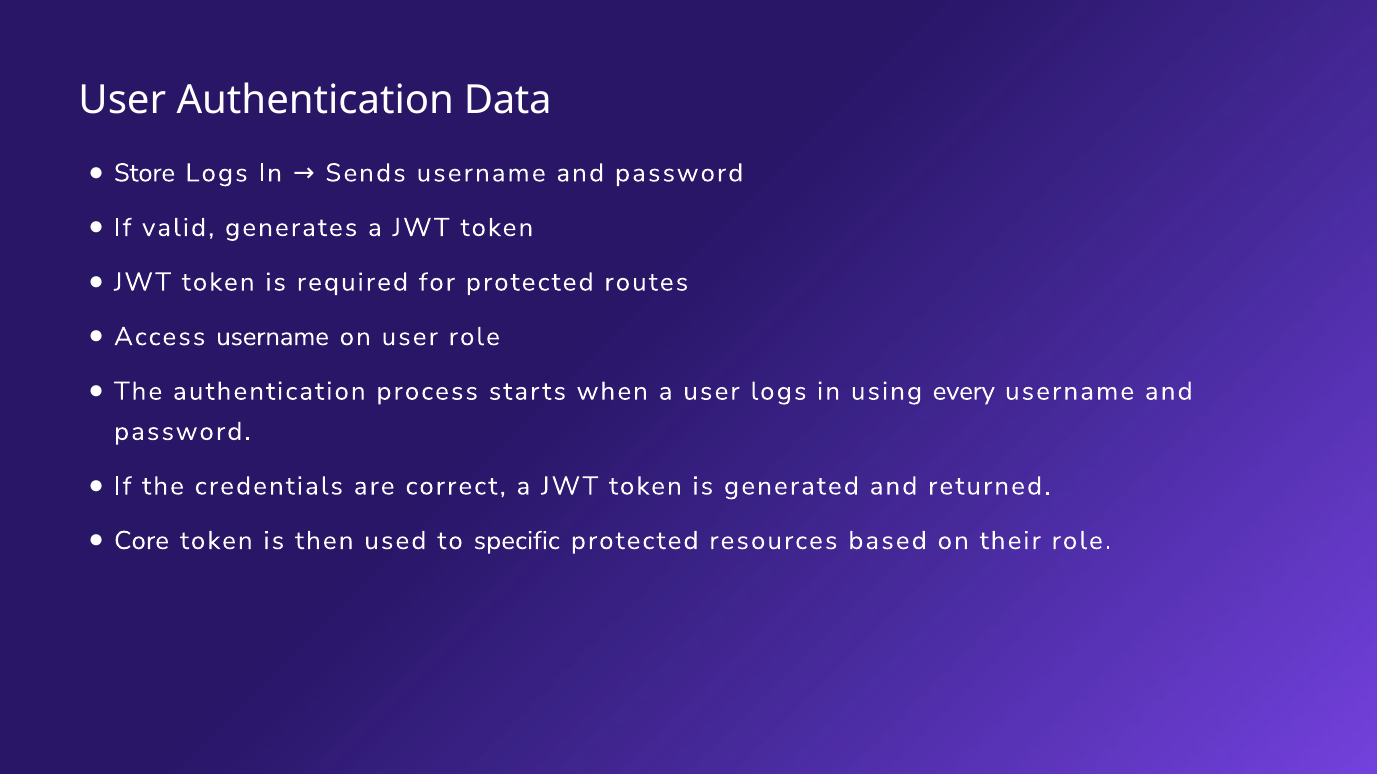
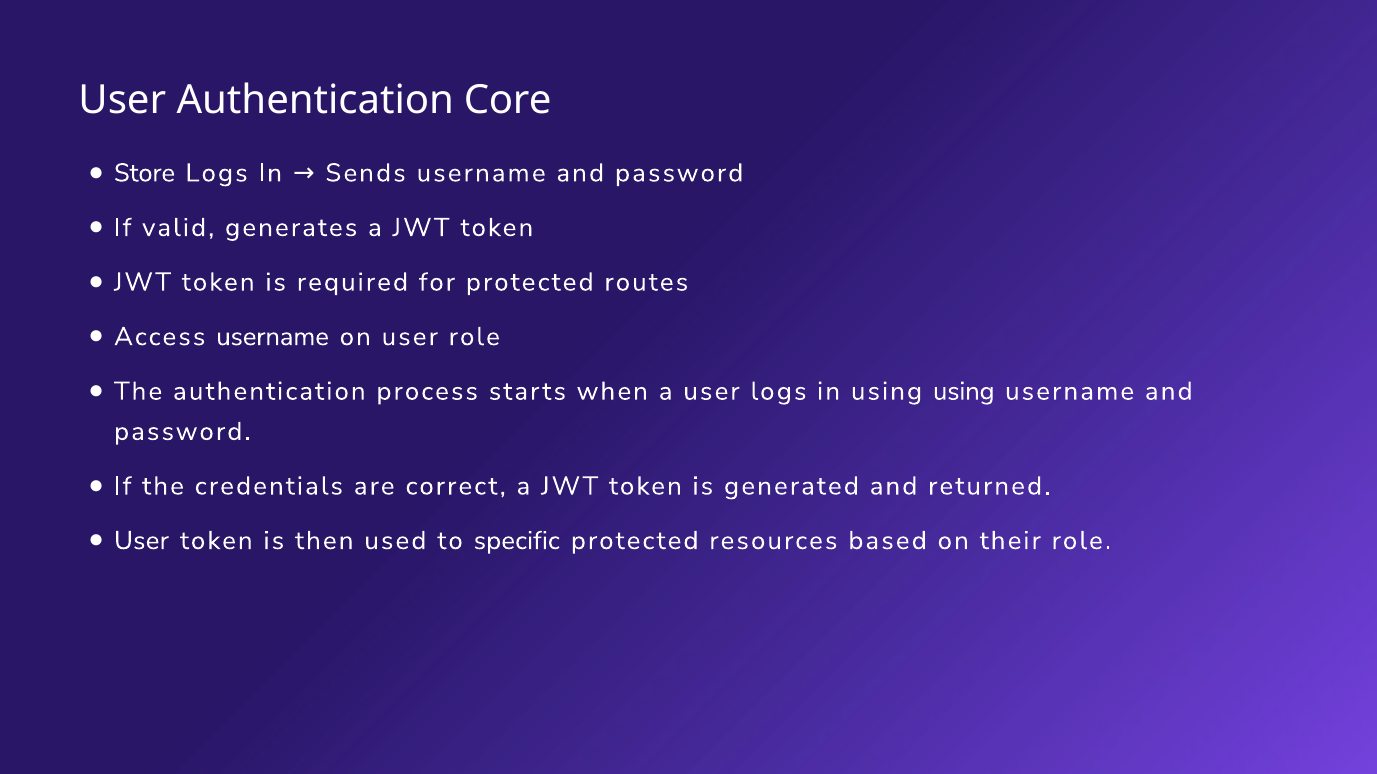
Data: Data -> Core (508, 101)
using every: every -> using (964, 391)
Core: Core -> User (141, 541)
